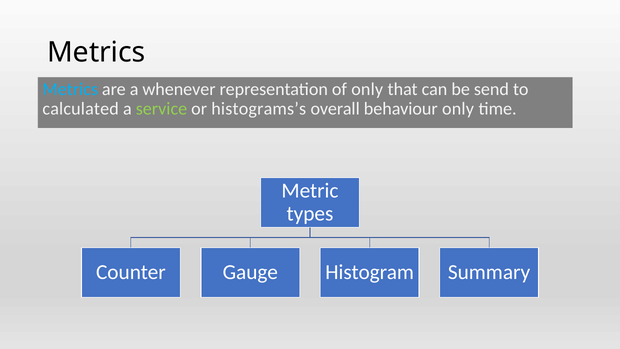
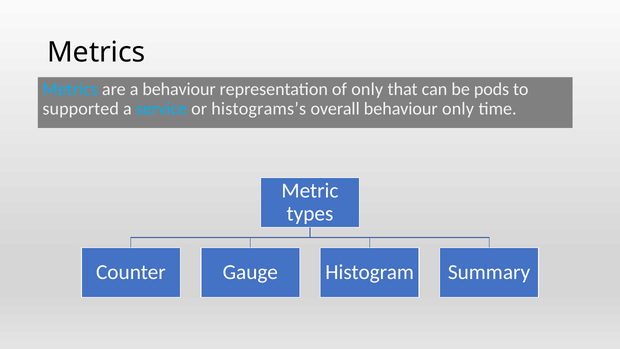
a whenever: whenever -> behaviour (179, 89)
send: send -> pods (492, 89)
calculated: calculated -> supported (81, 109)
service colour: light green -> light blue (161, 109)
